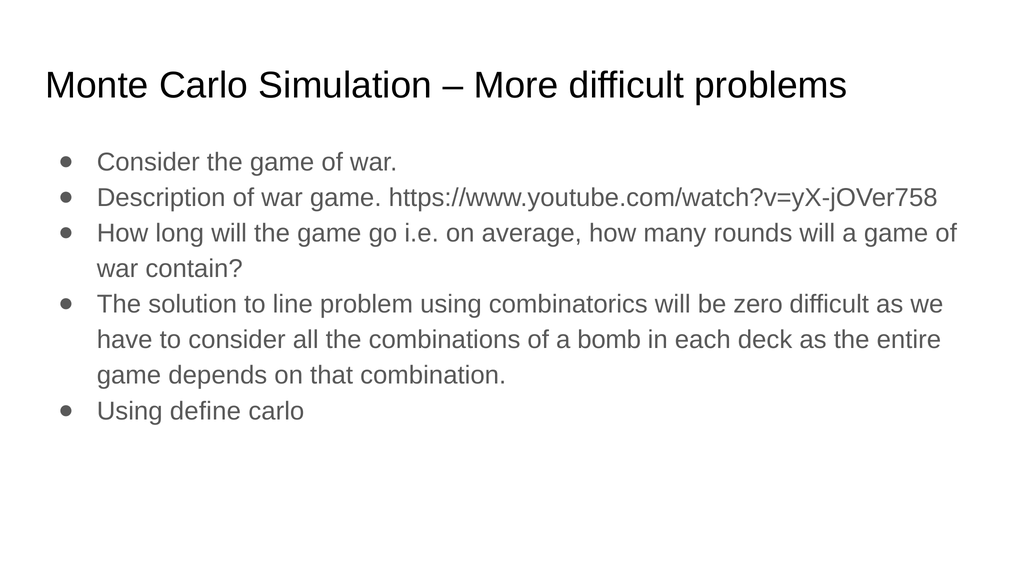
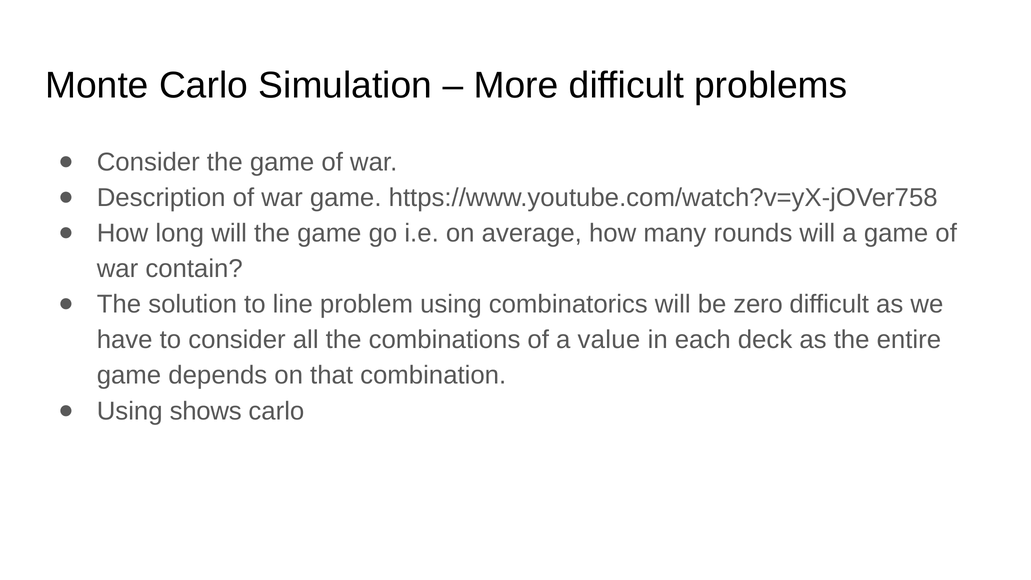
bomb: bomb -> value (609, 340)
define: define -> shows (206, 411)
